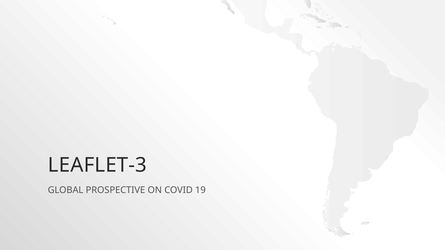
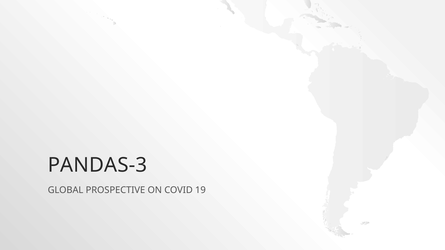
LEAFLET-3: LEAFLET-3 -> PANDAS-3 (97, 165)
